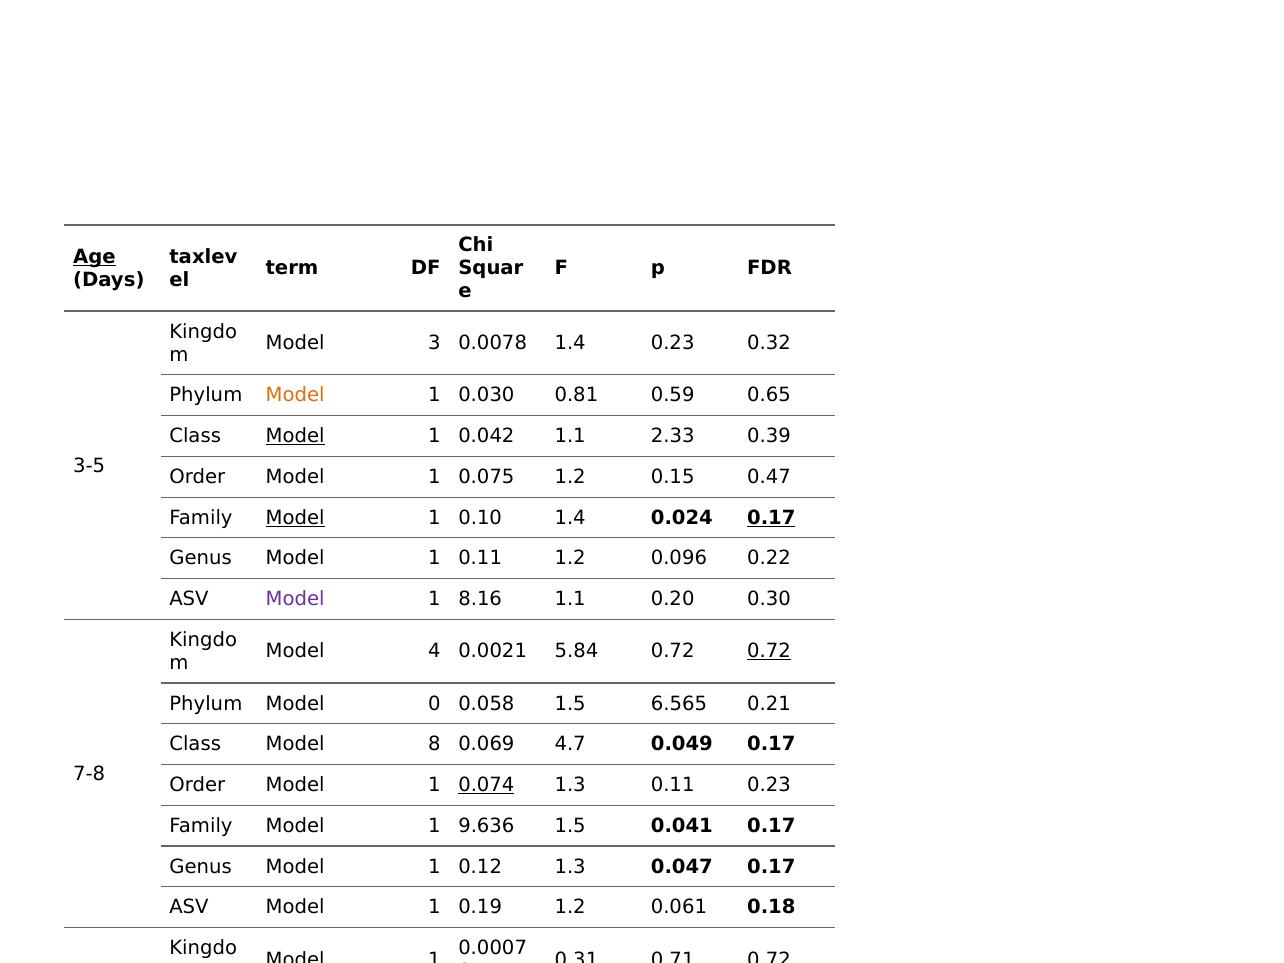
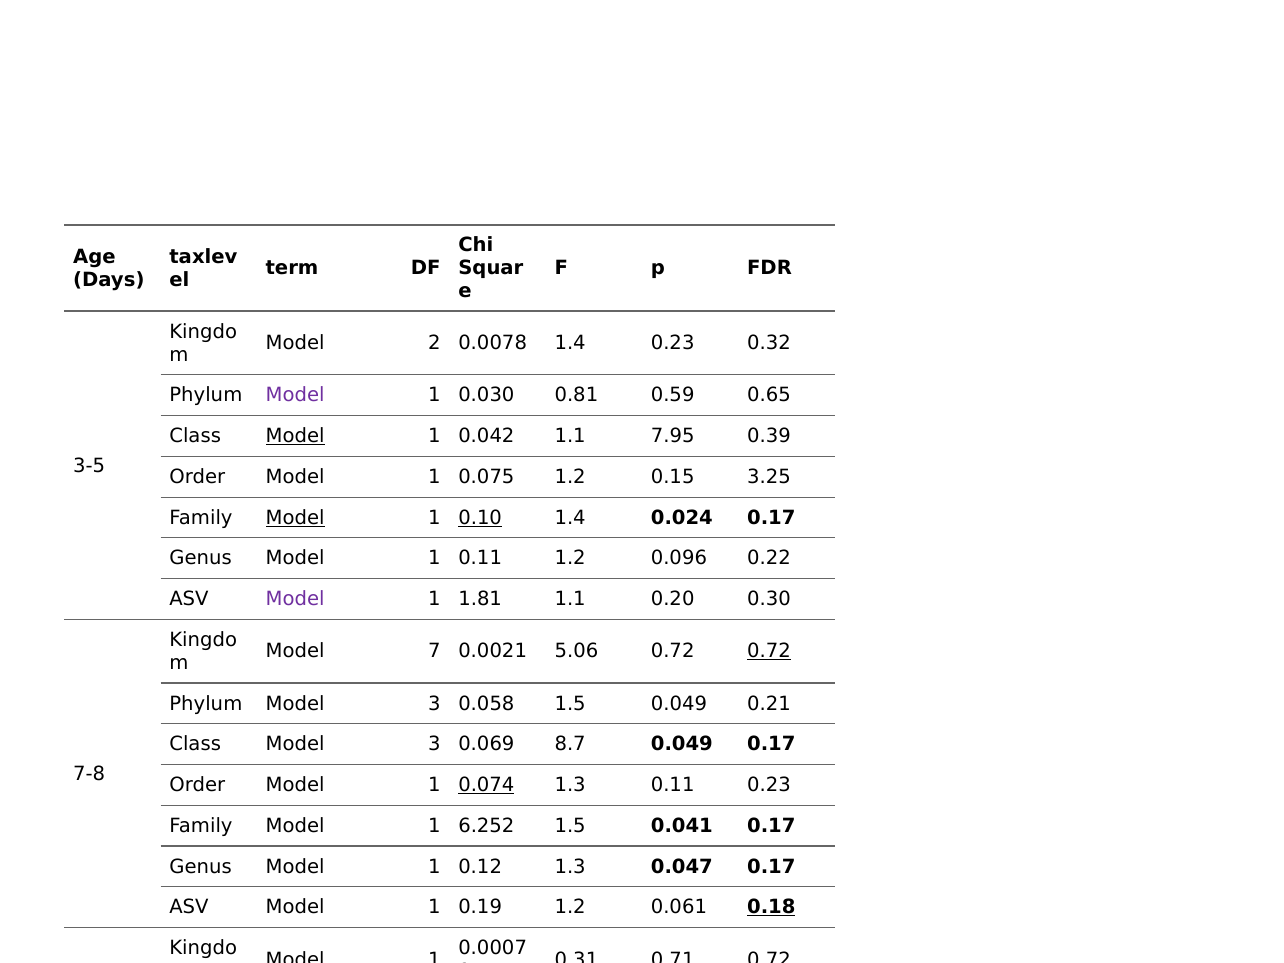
Age underline: present -> none (94, 257)
3: 3 -> 2 (434, 343)
Model colour: orange -> purple (295, 396)
2.33: 2.33 -> 7.95 (673, 436)
0.47: 0.47 -> 3.25 (769, 477)
0.10 underline: none -> present (480, 518)
0.17 underline: present -> none (771, 518)
8.16: 8.16 -> 1.81 (480, 599)
4: 4 -> 7 (434, 651)
5.84: 5.84 -> 5.06 (576, 651)
Phylum Model 0: 0 -> 3 (434, 704)
1.5 6.565: 6.565 -> 0.049 (679, 704)
Class Model 8: 8 -> 3 (434, 744)
4.7: 4.7 -> 8.7 (570, 744)
9.636: 9.636 -> 6.252 (486, 826)
0.18 underline: none -> present (771, 907)
